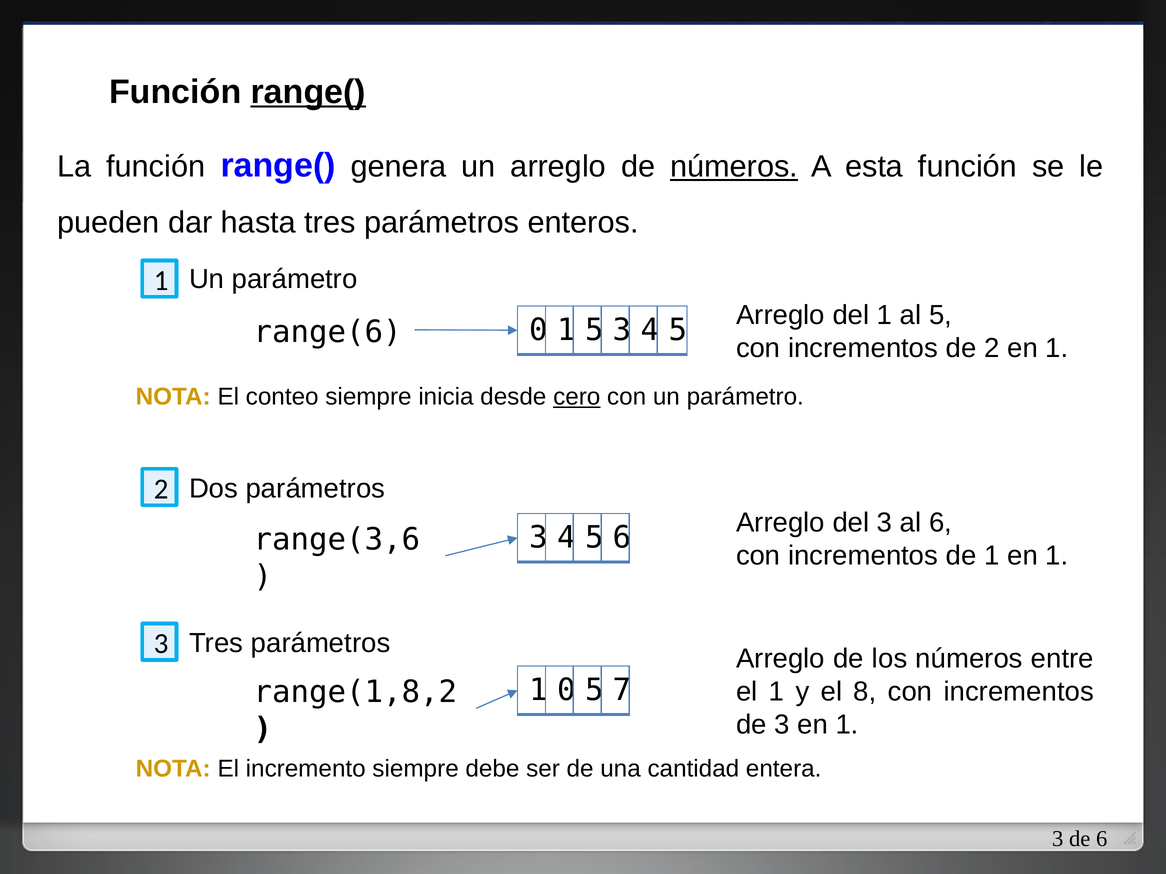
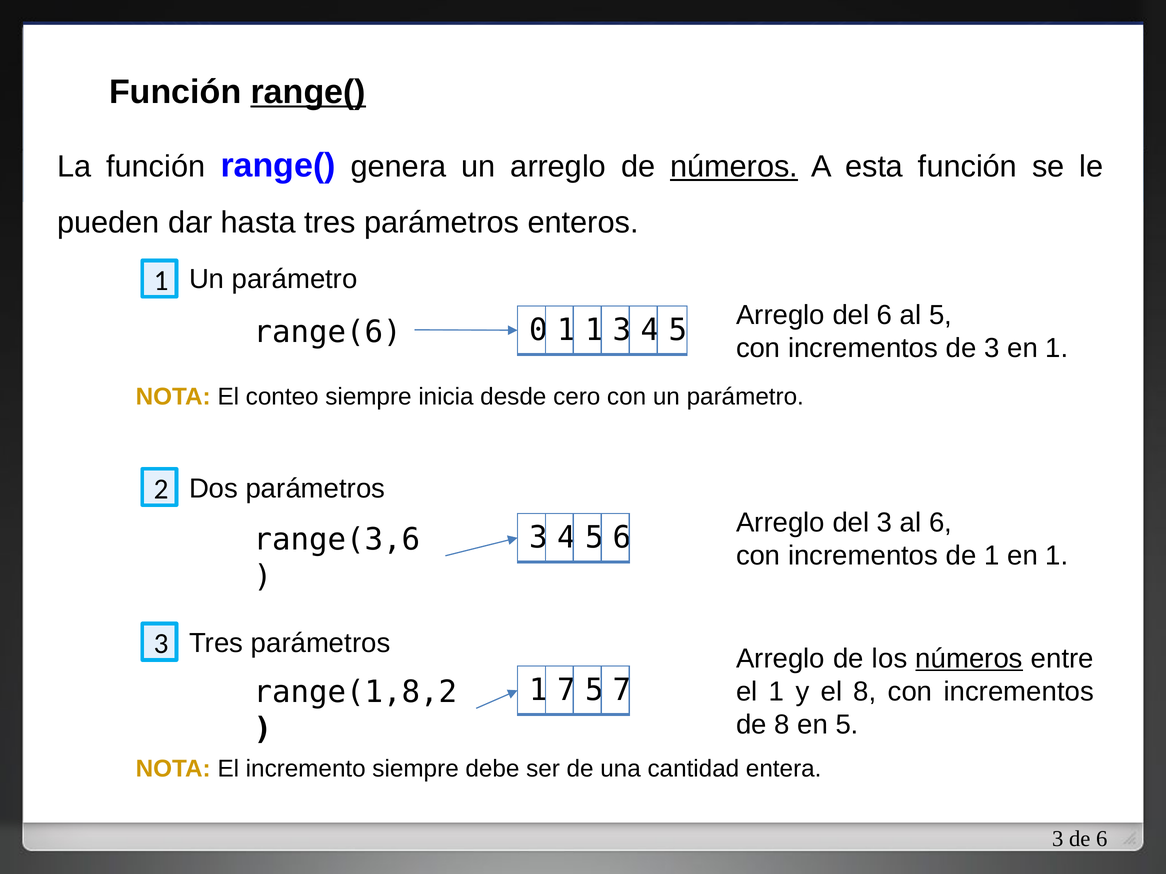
del 1: 1 -> 6 (885, 315)
1 5: 5 -> 1 (594, 330)
de 2: 2 -> 3 (992, 348)
cero underline: present -> none (577, 397)
números underline: none -> present (969, 659)
1 0: 0 -> 7 (566, 691)
de 3: 3 -> 8 (782, 725)
1: 1 -> 5 (847, 725)
